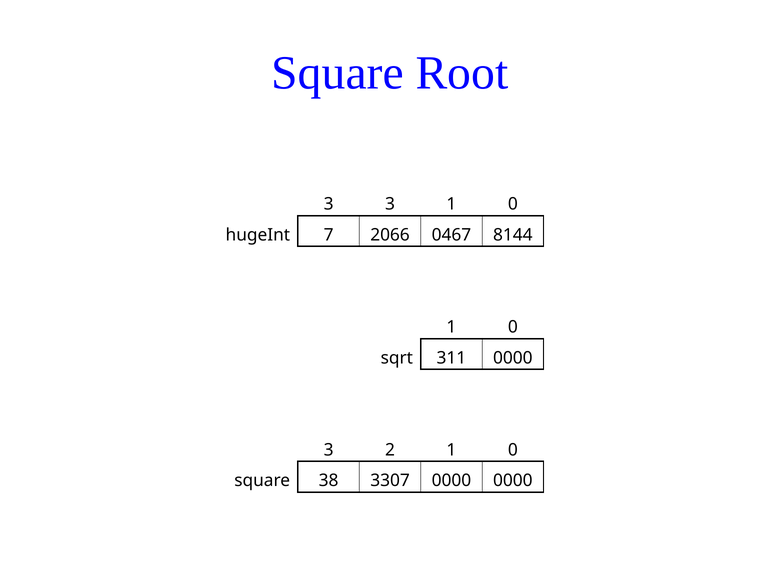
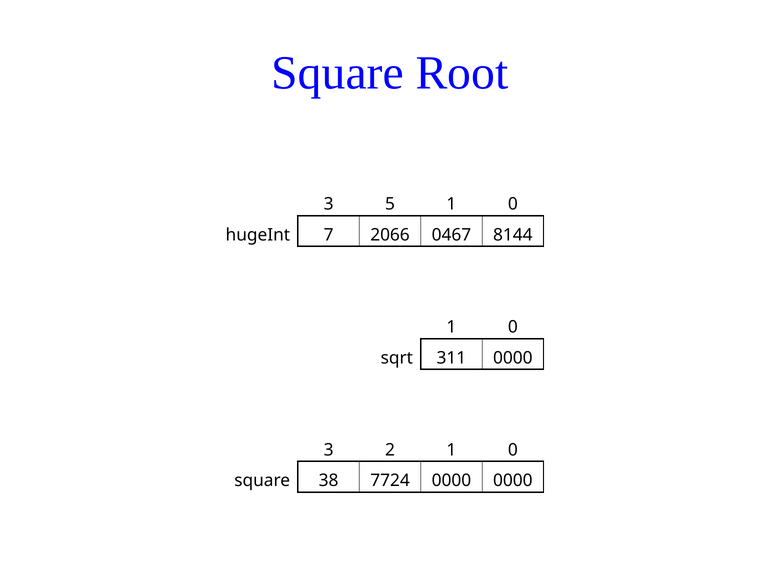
3 3: 3 -> 5 (390, 204)
3307: 3307 -> 7724 (390, 481)
